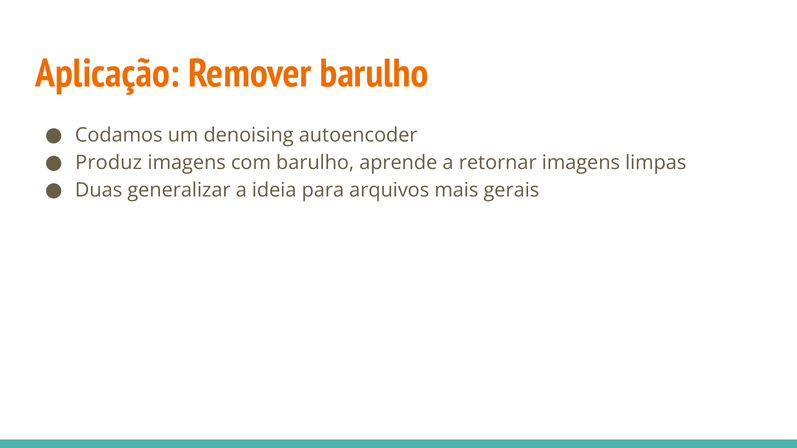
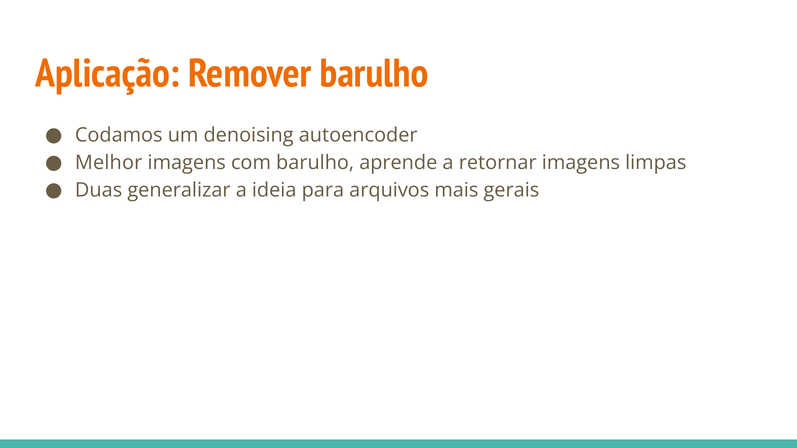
Produz: Produz -> Melhor (109, 163)
